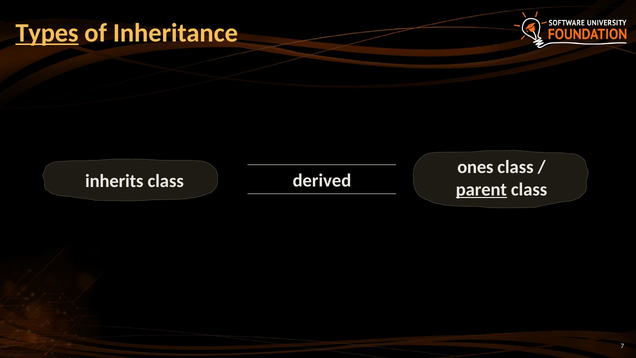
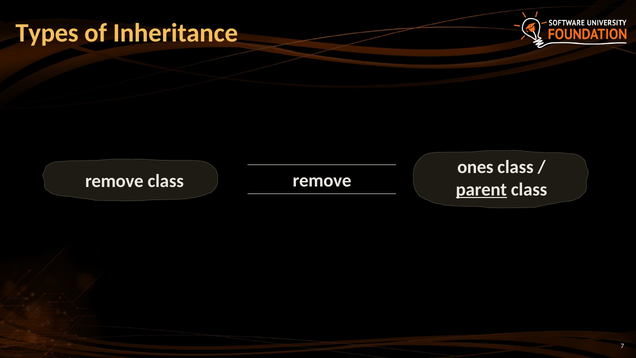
Types underline: present -> none (47, 33)
derived: derived -> remove (322, 181)
inherits: inherits -> remove (114, 181)
